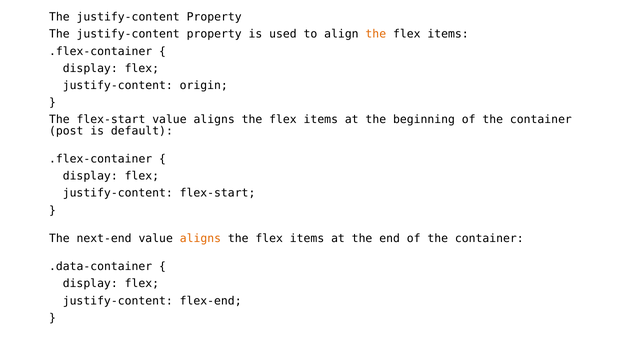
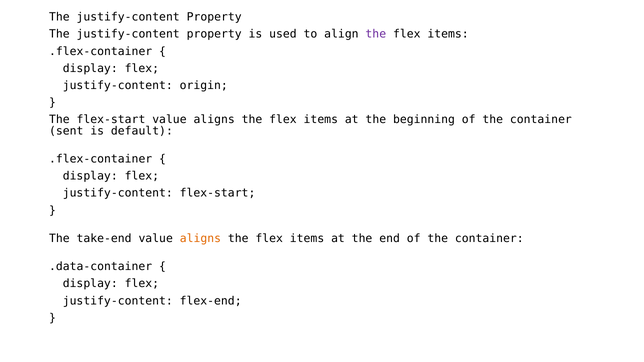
the colour: orange -> purple (376, 34)
post: post -> sent (66, 131)
next-end: next-end -> take-end (104, 239)
